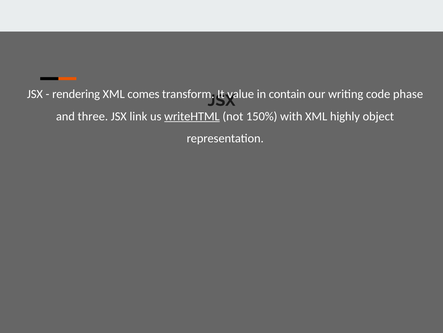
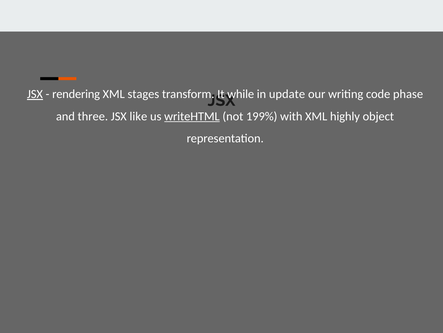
JSX underline: none -> present (35, 94)
comes: comes -> stages (143, 94)
value: value -> while (241, 94)
contain: contain -> update (287, 94)
link: link -> like (138, 116)
150%: 150% -> 199% (262, 116)
